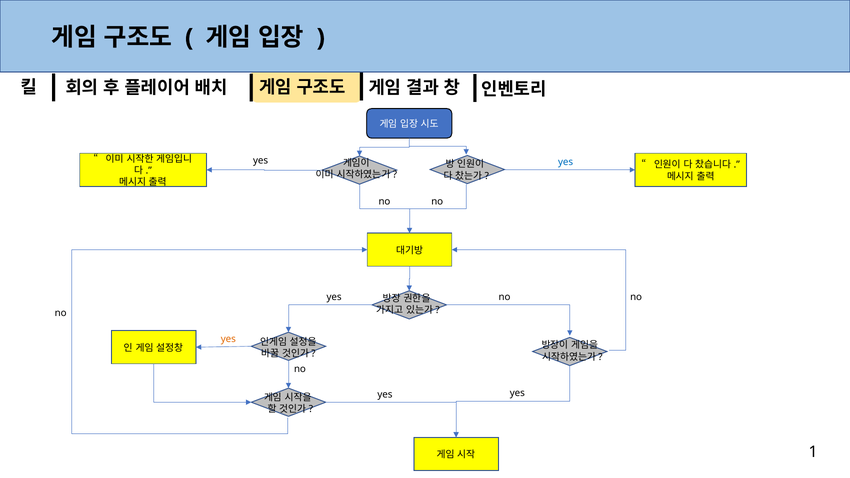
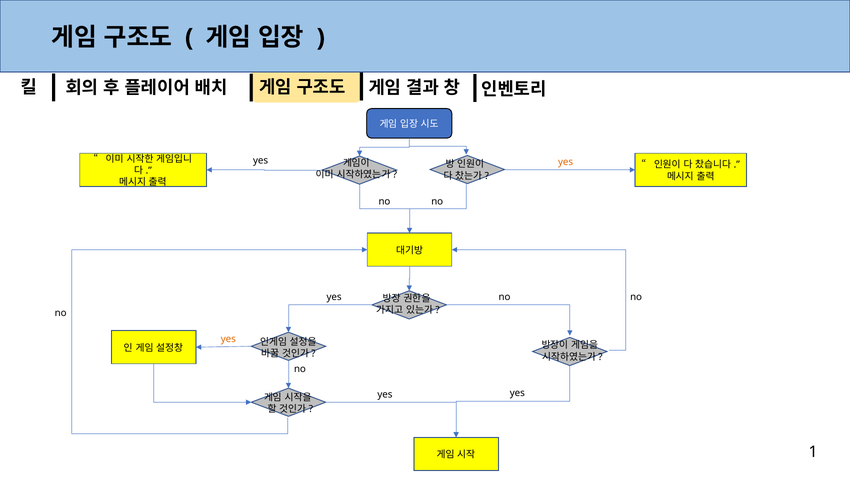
yes colour: blue -> orange (566, 162)
